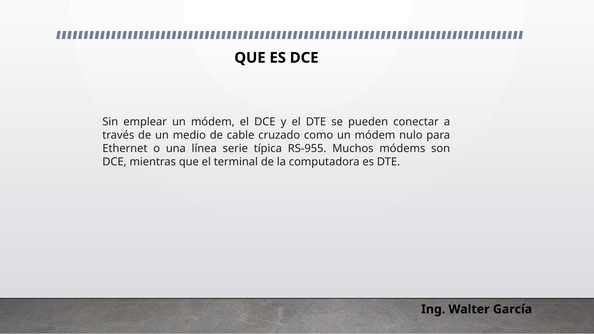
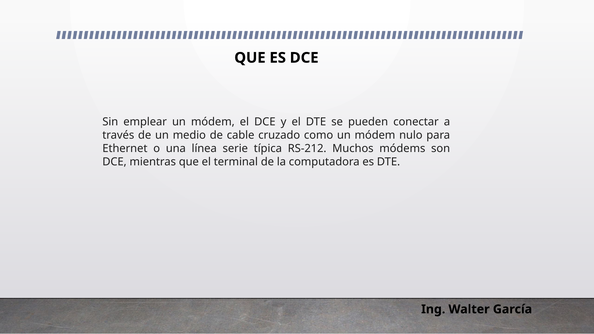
RS-955: RS-955 -> RS-212 (307, 149)
